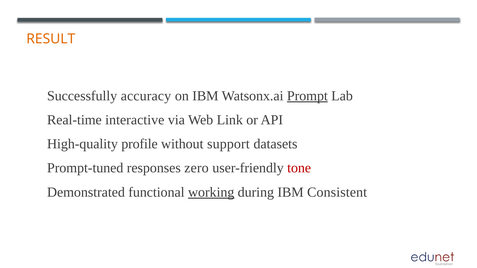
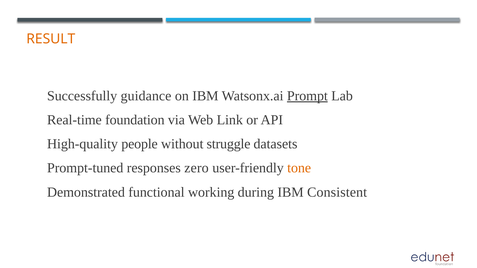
accuracy: accuracy -> guidance (146, 96)
interactive: interactive -> foundation (135, 120)
profile: profile -> people (140, 144)
support: support -> struggle (229, 144)
tone colour: red -> orange (299, 168)
working underline: present -> none (211, 192)
